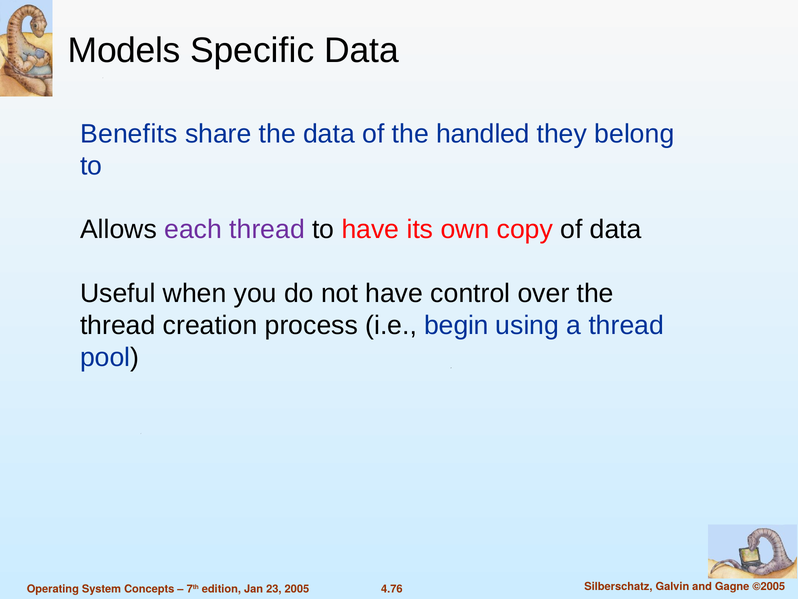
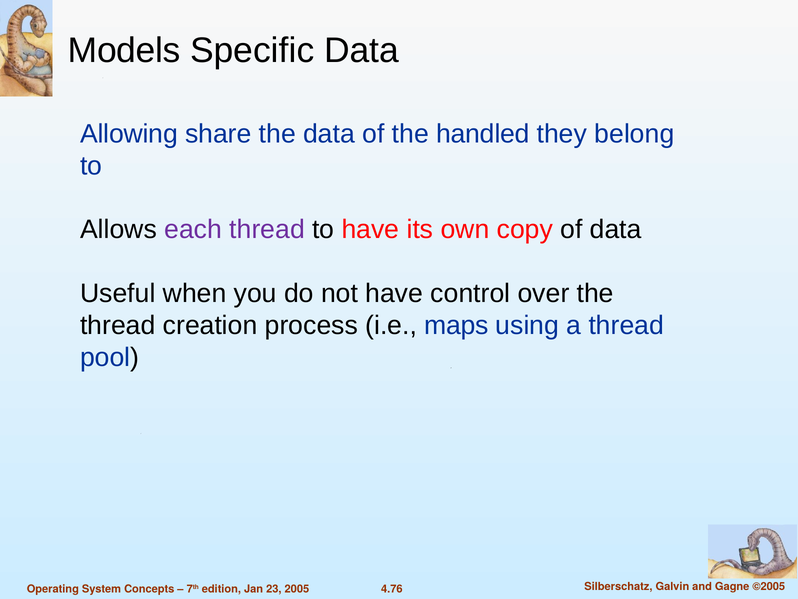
Benefits: Benefits -> Allowing (129, 134)
begin: begin -> maps (456, 325)
